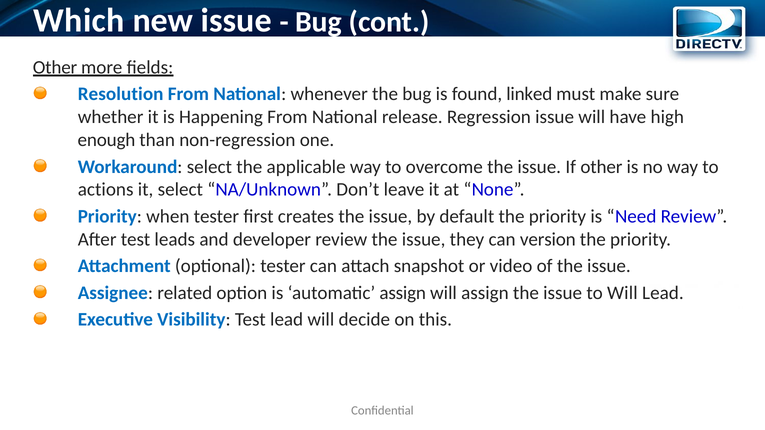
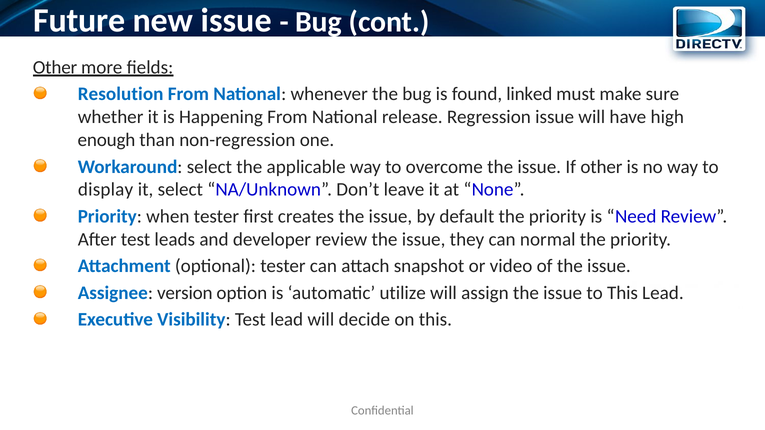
Which: Which -> Future (79, 21)
actions: actions -> display (106, 190)
version: version -> normal (548, 240)
related: related -> version (185, 293)
automatic assign: assign -> utilize (403, 293)
to Will: Will -> This (622, 293)
